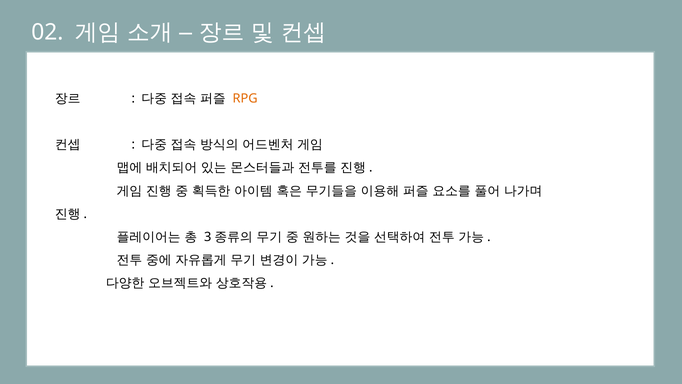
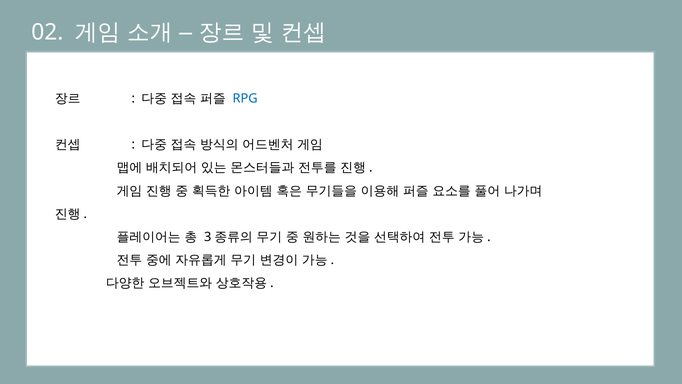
RPG colour: orange -> blue (245, 99)
